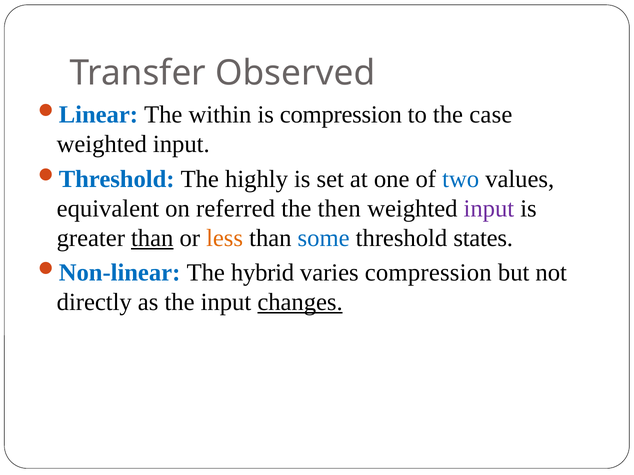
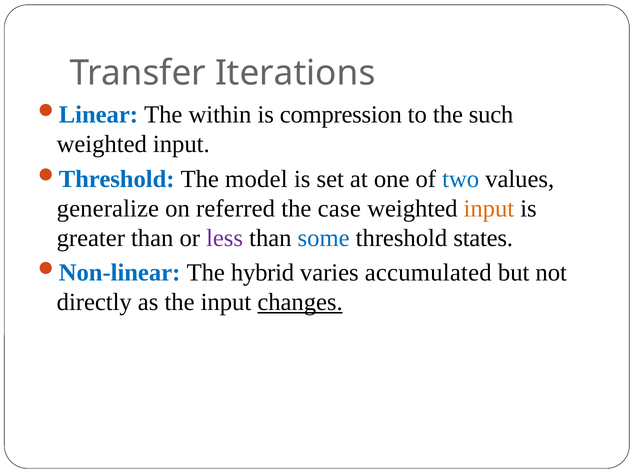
Observed: Observed -> Iterations (295, 73)
case: case -> such (491, 115)
highly: highly -> model (256, 179)
equivalent: equivalent -> generalize (108, 209)
then: then -> case (339, 209)
input colour: purple -> orange (489, 209)
than underline: present -> none (152, 238)
less colour: orange -> purple (225, 238)
varies compression: compression -> accumulated (428, 273)
